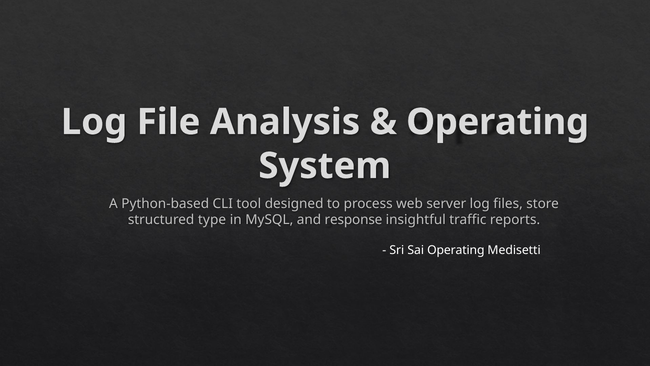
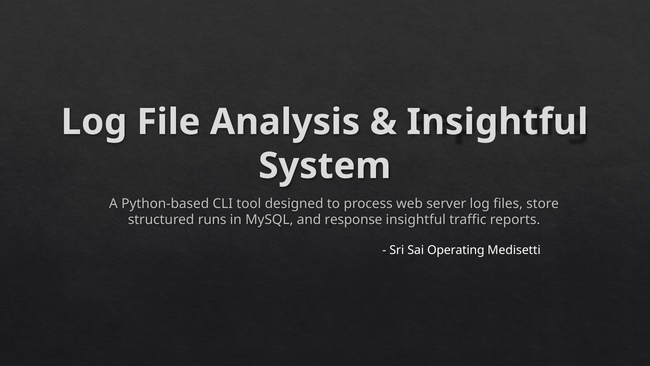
Operating: Operating -> Insightful (497, 122)
type: type -> runs (212, 220)
